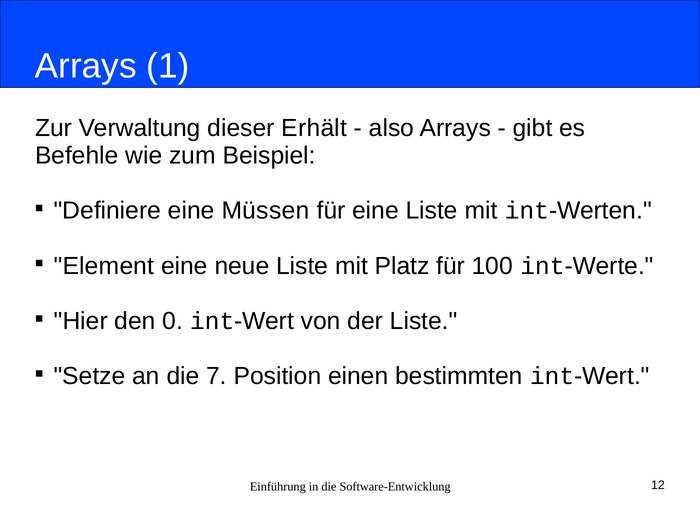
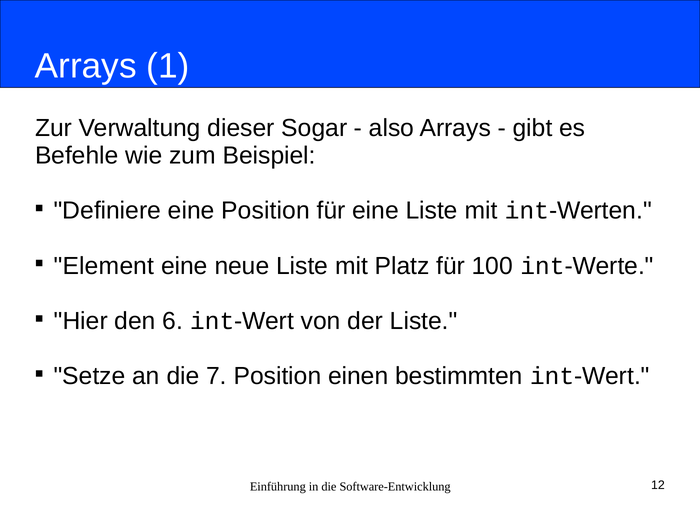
Erhält: Erhält -> Sogar (314, 128)
eine Müssen: Müssen -> Position (266, 211)
0: 0 -> 6 (173, 321)
